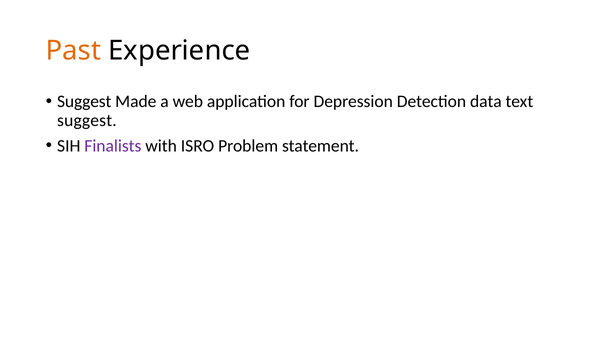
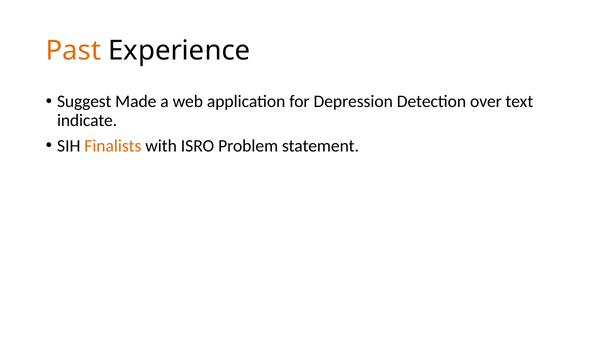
data: data -> over (486, 102)
suggest: suggest -> indicate (87, 121)
Finalists colour: purple -> orange (113, 146)
